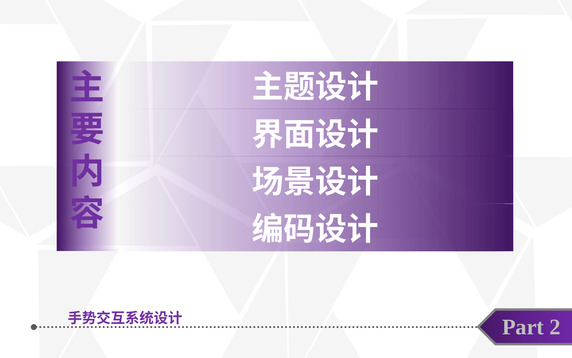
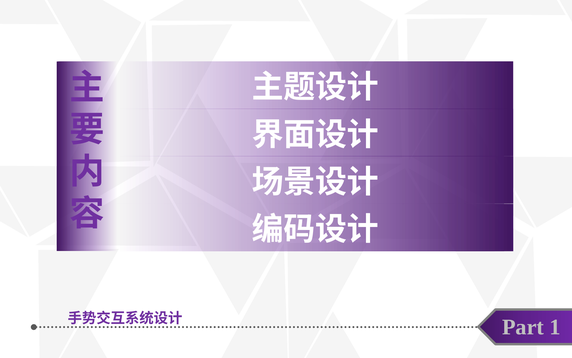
2: 2 -> 1 (555, 327)
